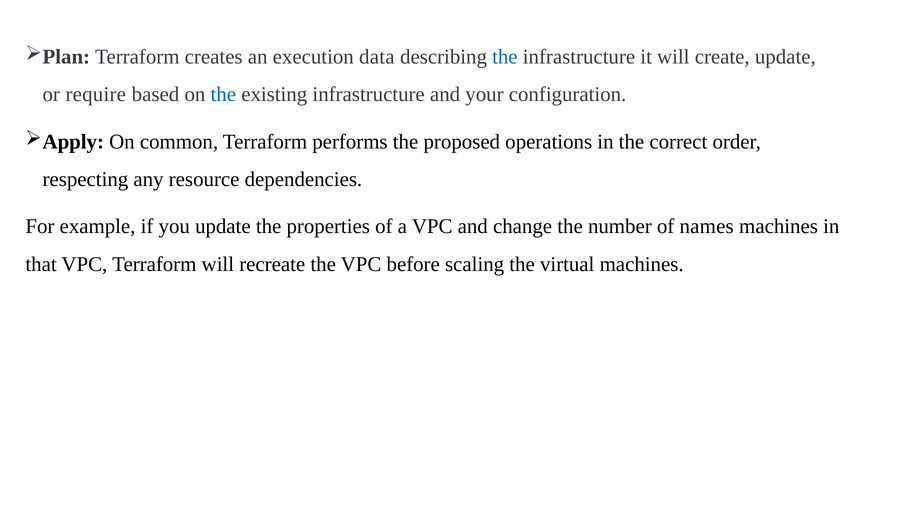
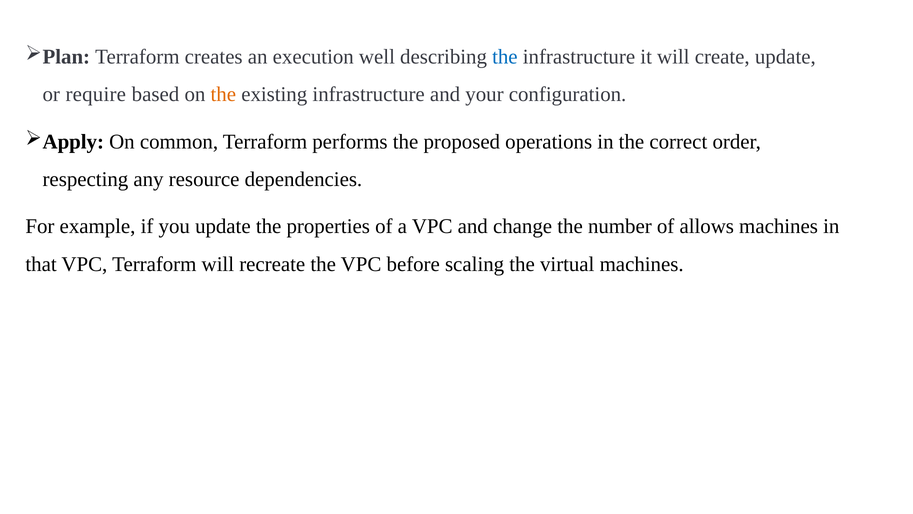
data: data -> well (377, 57)
the colour: blue -> orange (223, 94)
names: names -> allows (707, 226)
